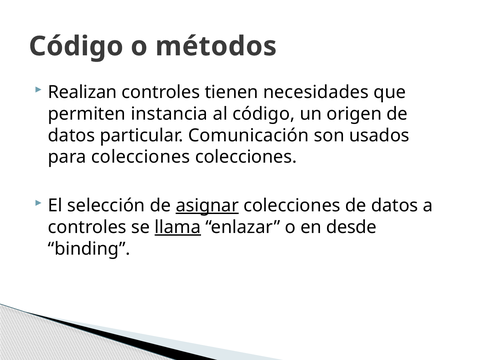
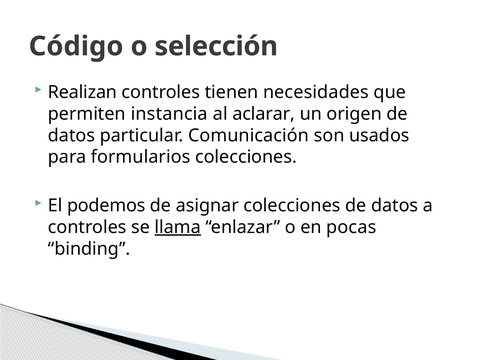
métodos: métodos -> selección (216, 46)
al código: código -> aclarar (264, 114)
para colecciones: colecciones -> formularios (141, 157)
selección: selección -> podemos (106, 206)
asignar underline: present -> none (207, 206)
desde: desde -> pocas (351, 227)
